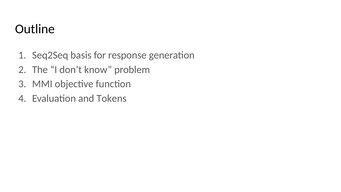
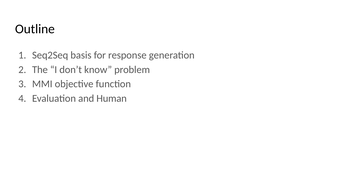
Tokens: Tokens -> Human (112, 98)
